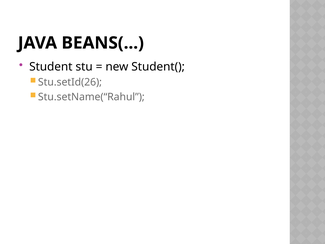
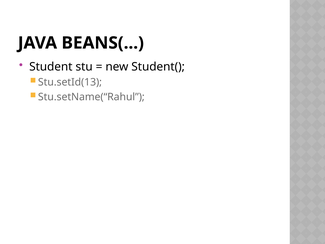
Stu.setId(26: Stu.setId(26 -> Stu.setId(13 (70, 82)
